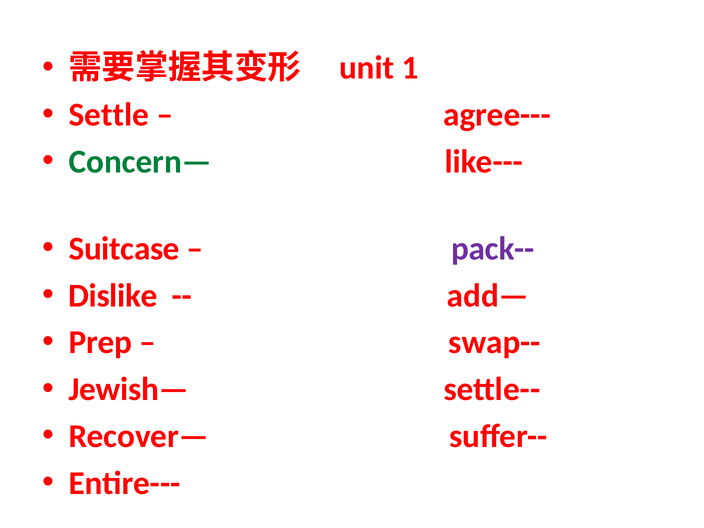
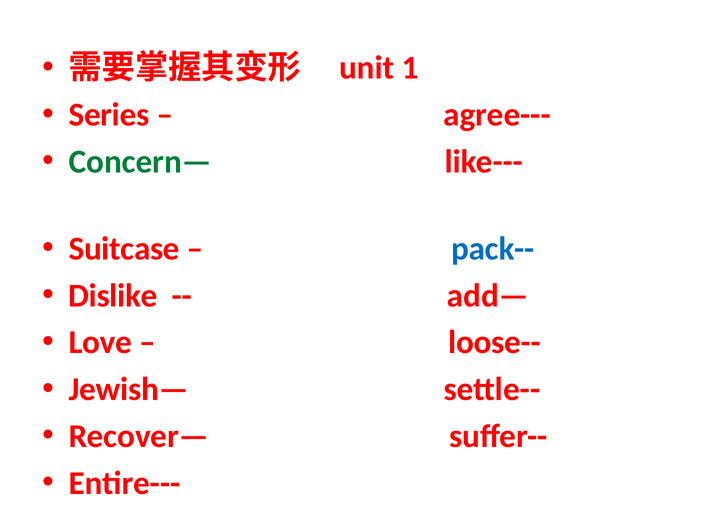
Settle: Settle -> Series (109, 115)
pack-- colour: purple -> blue (493, 249)
Prep: Prep -> Love (100, 343)
swap--: swap-- -> loose-- (495, 343)
